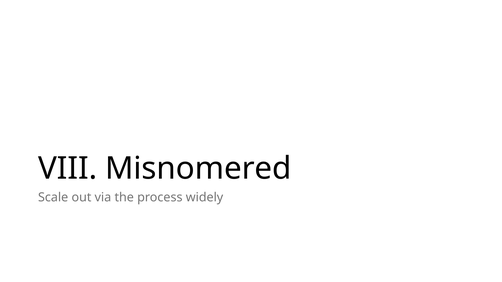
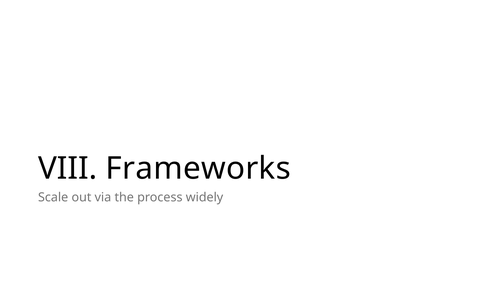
Misnomered: Misnomered -> Frameworks (198, 169)
